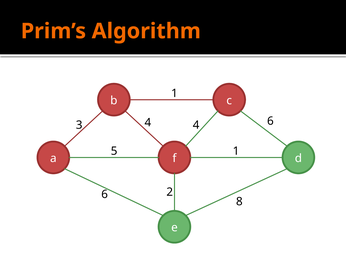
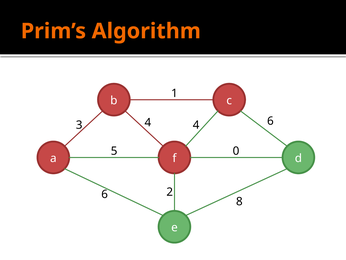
5 1: 1 -> 0 (236, 151)
